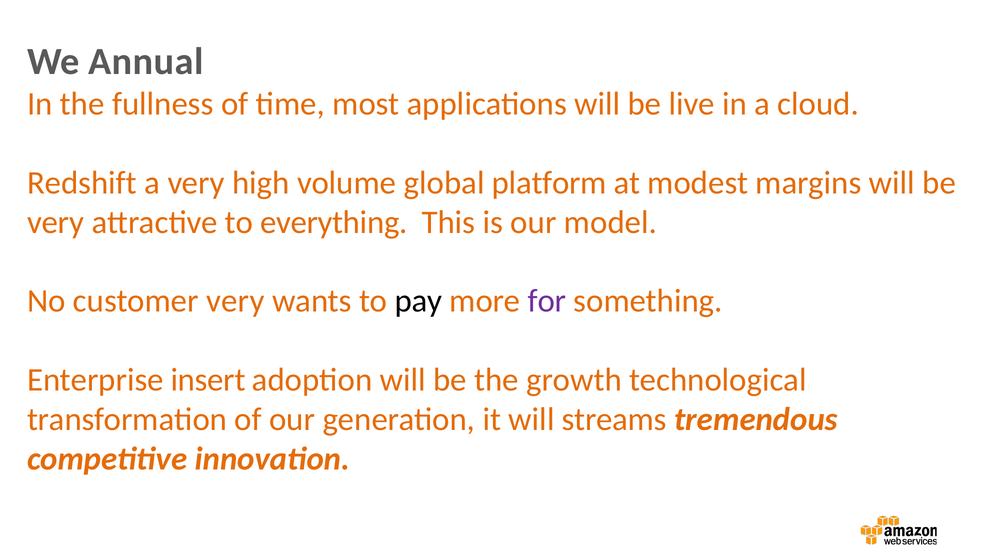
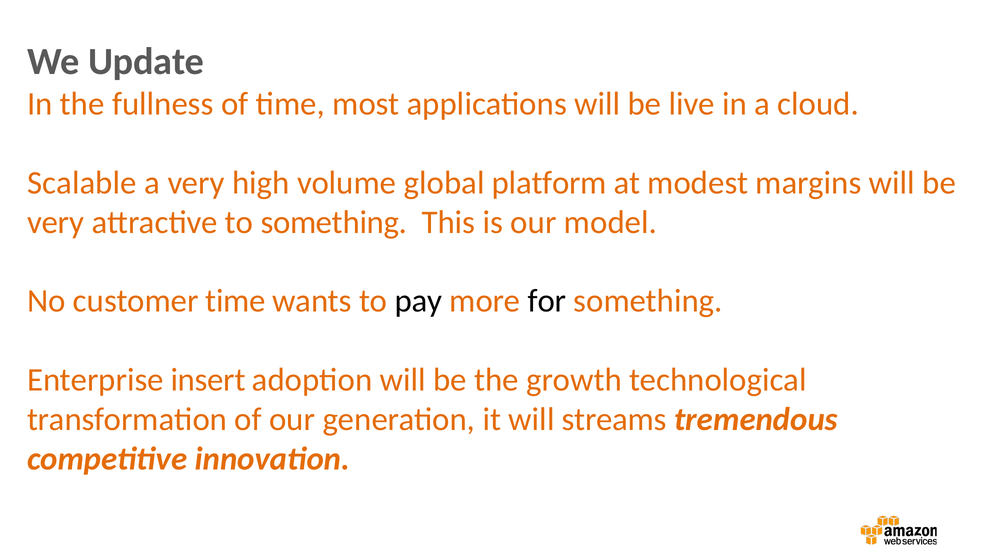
Annual: Annual -> Update (146, 61)
Redshift: Redshift -> Scalable (82, 183)
to everything: everything -> something (334, 222)
customer very: very -> time (236, 301)
for colour: purple -> black (547, 301)
